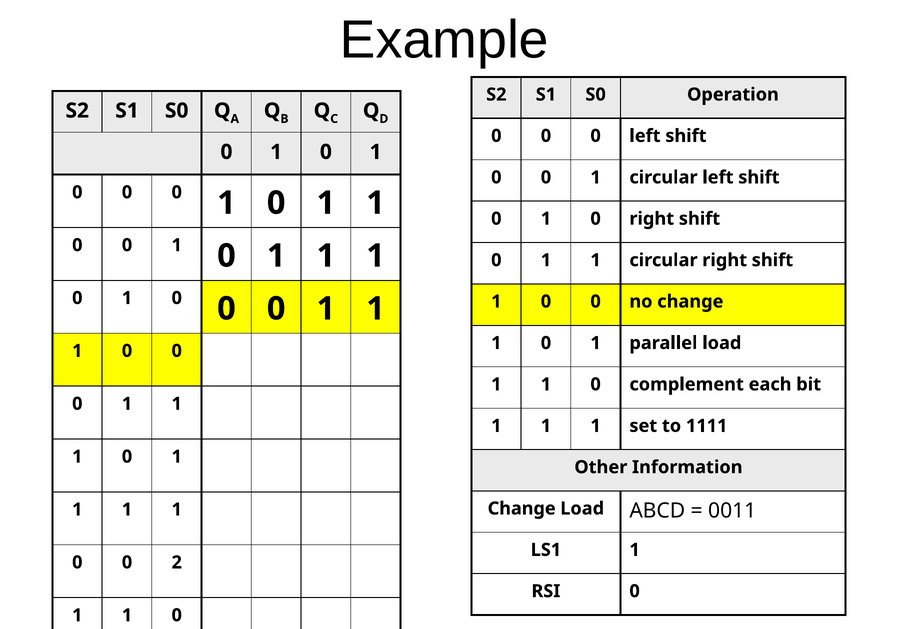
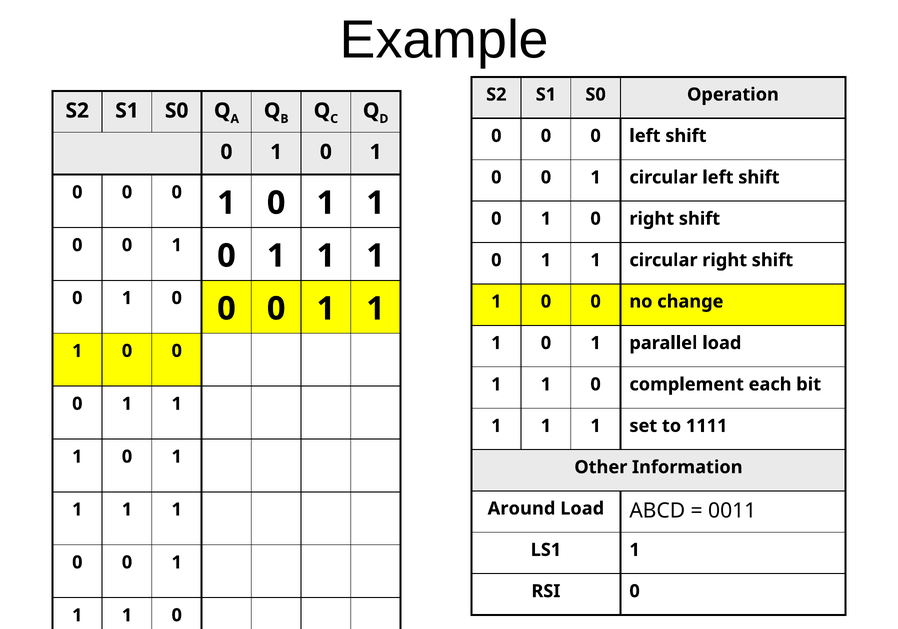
Change: Change -> Around (522, 508)
2: 2 -> 1 (177, 562)
